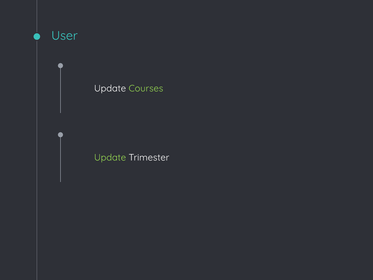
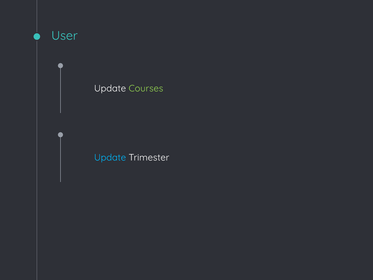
Update colour: light green -> light blue (110, 157)
